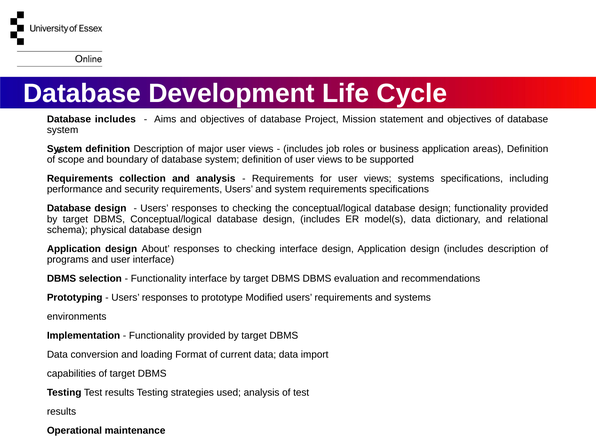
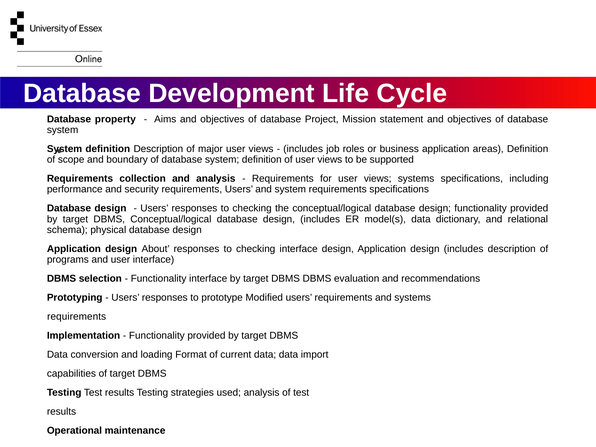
Database includes: includes -> property (115, 119)
environments: environments -> requirements (77, 317)
